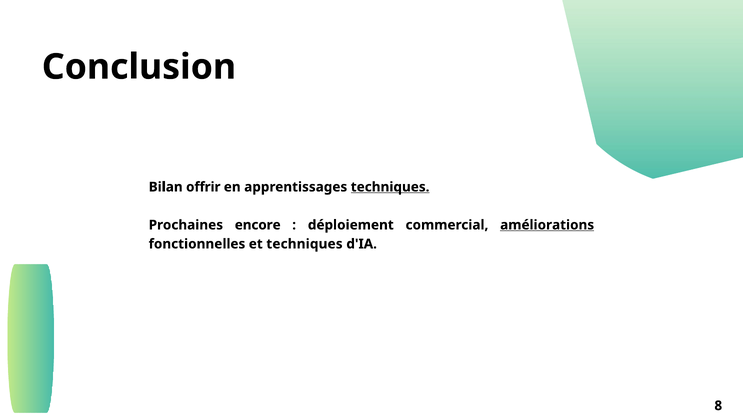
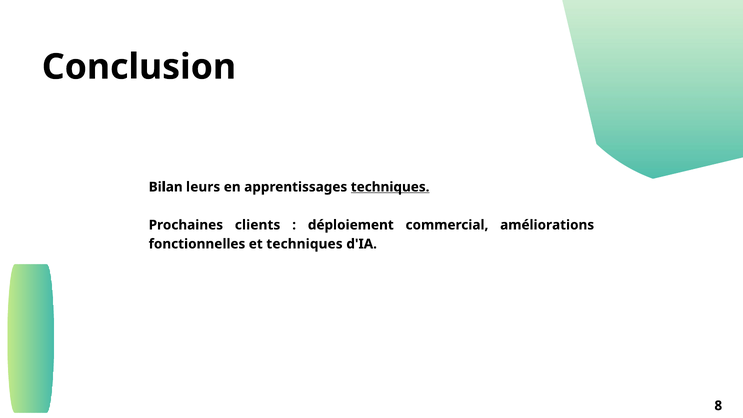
offrir: offrir -> leurs (203, 187)
encore: encore -> clients (258, 225)
améliorations underline: present -> none (547, 225)
